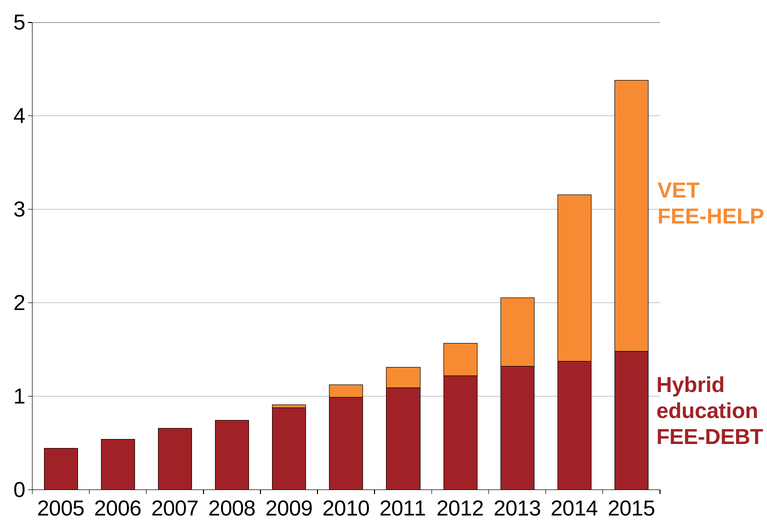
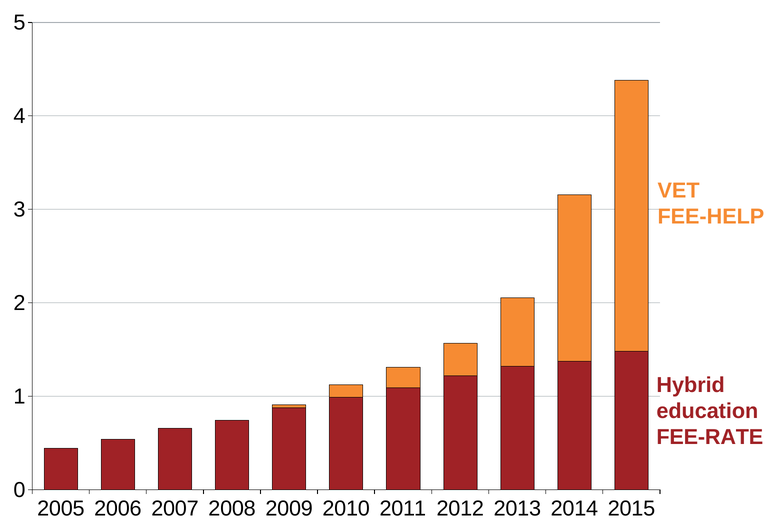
FEE-DEBT: FEE-DEBT -> FEE-RATE (710, 437)
